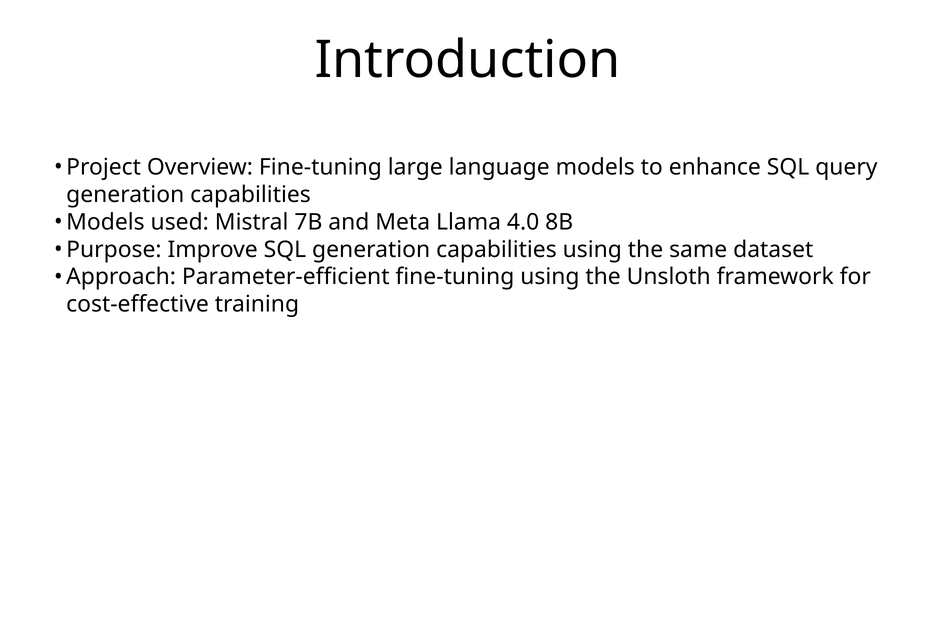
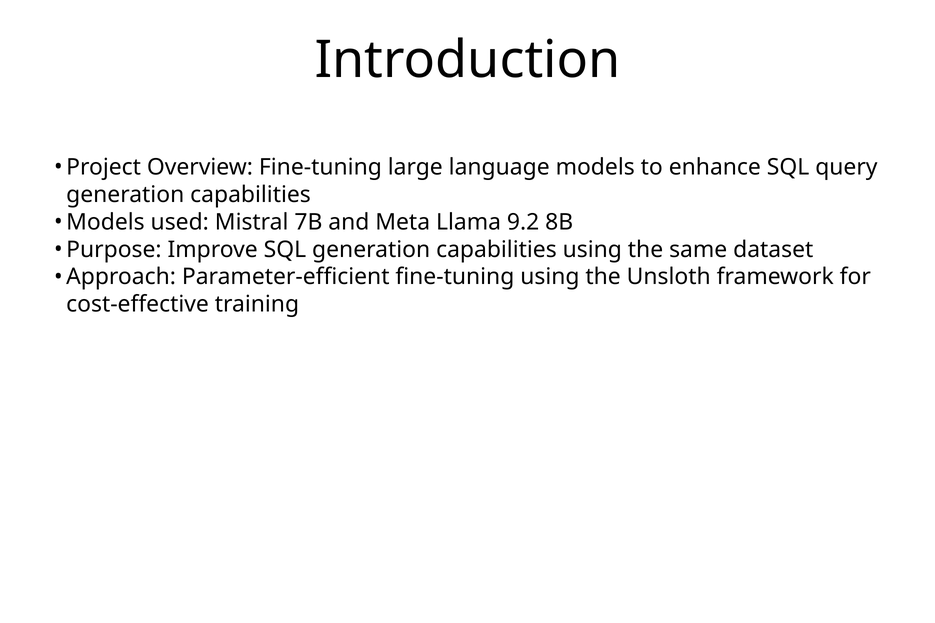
4.0: 4.0 -> 9.2 (523, 222)
